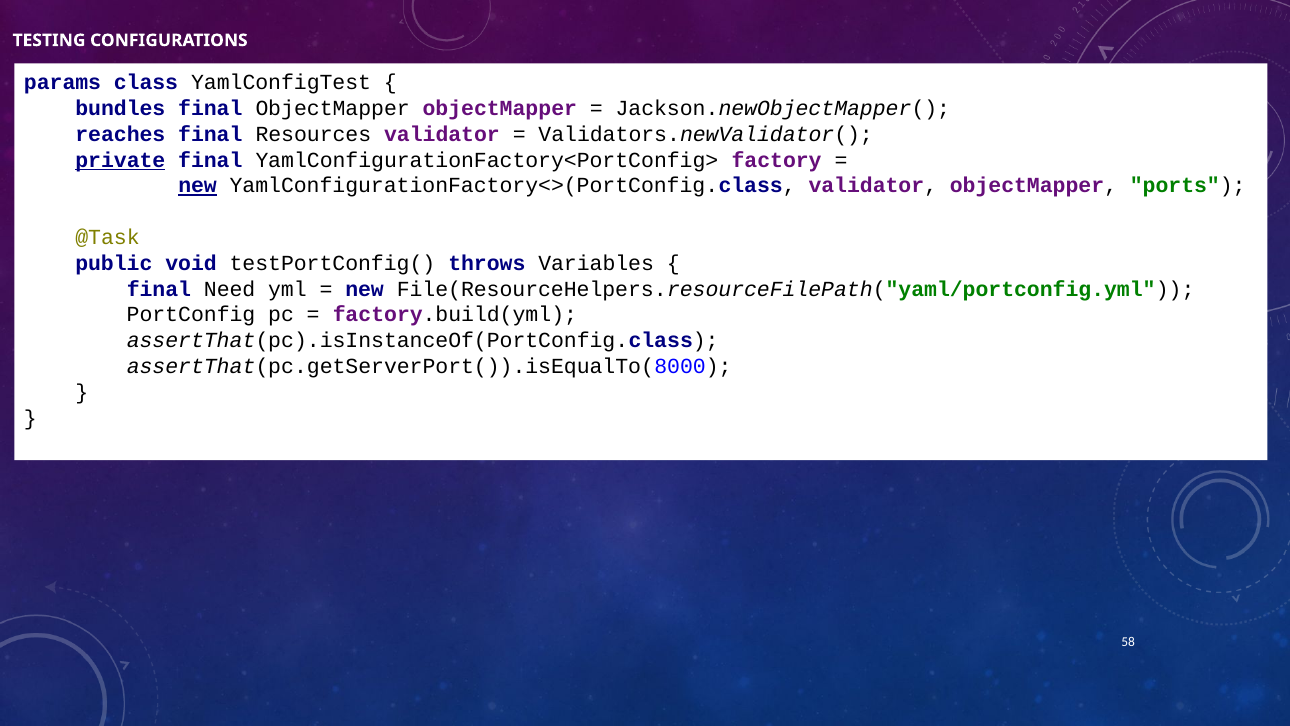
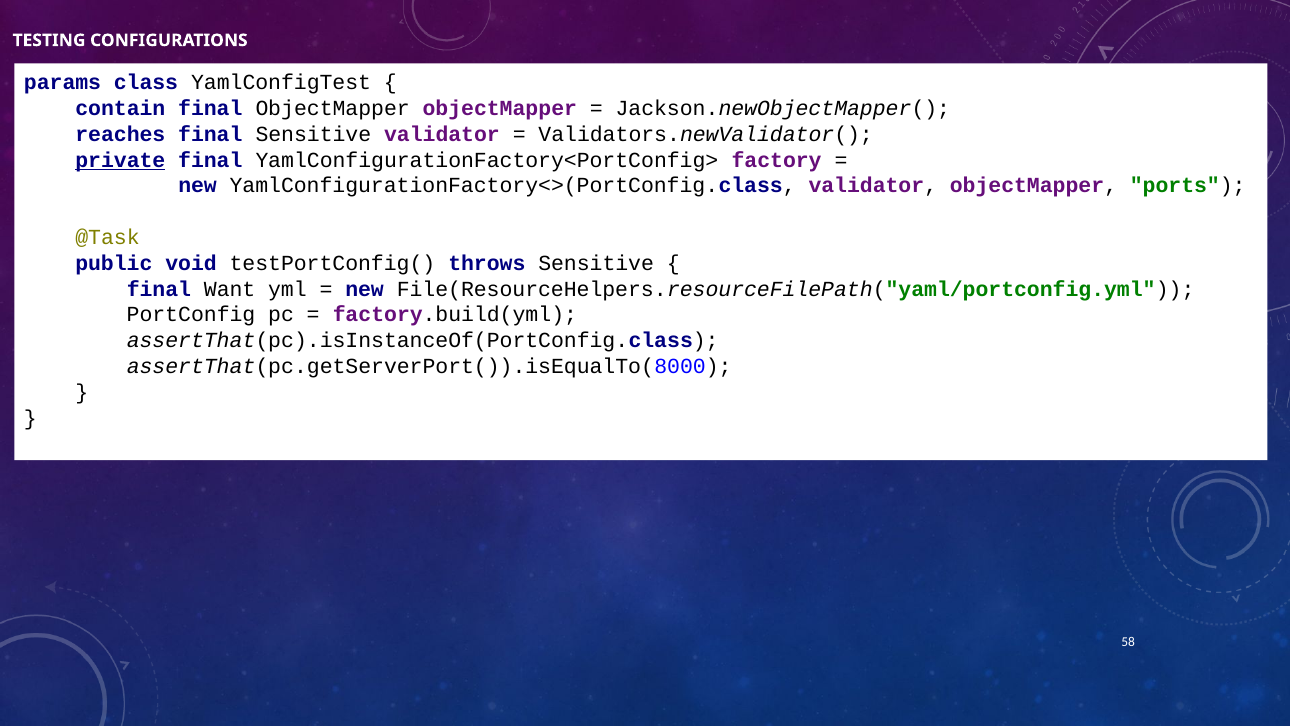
bundles: bundles -> contain (120, 108)
final Resources: Resources -> Sensitive (313, 134)
new underline: present -> none (198, 186)
throws Variables: Variables -> Sensitive (596, 263)
Need: Need -> Want (230, 289)
